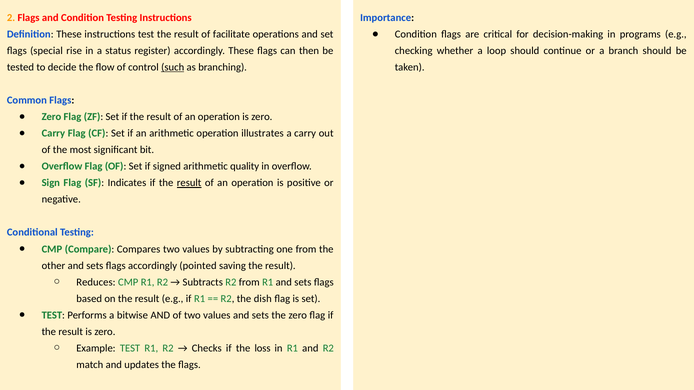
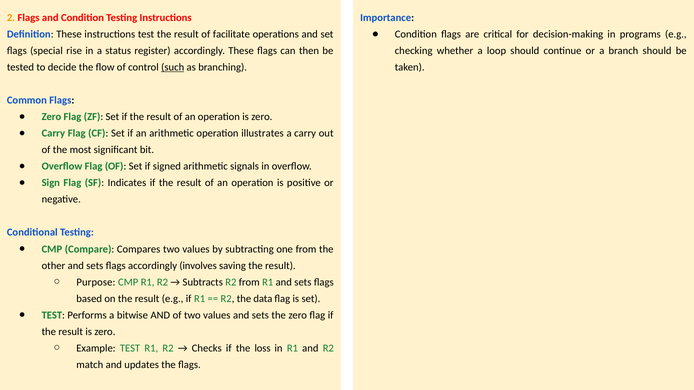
quality: quality -> signals (245, 167)
result underline: present -> none (189, 183)
pointed: pointed -> involves (198, 266)
Reduces: Reduces -> Purpose (96, 282)
dish: dish -> data (263, 299)
